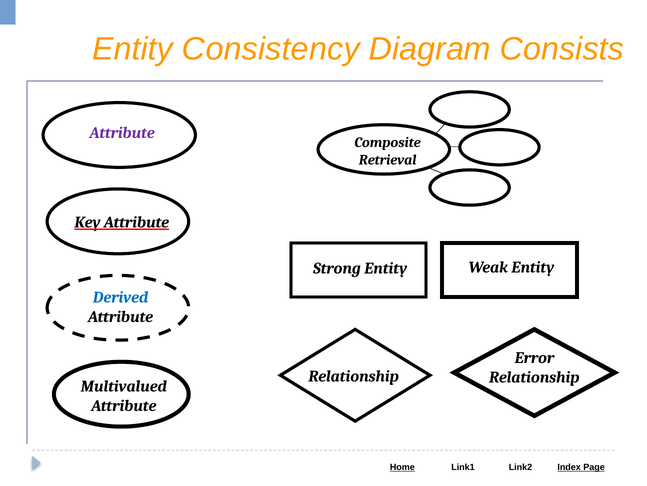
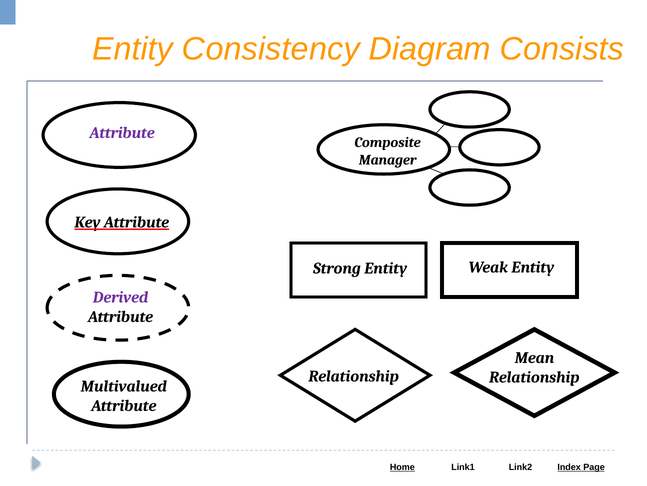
Retrieval: Retrieval -> Manager (388, 160)
Derived colour: blue -> purple (121, 297)
Error: Error -> Mean (534, 357)
